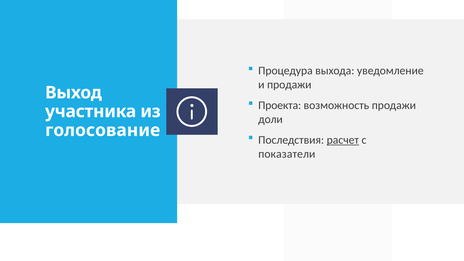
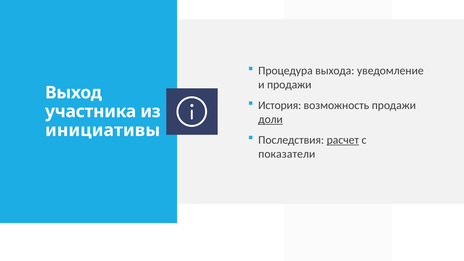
Проекта: Проекта -> История (280, 105)
доли underline: none -> present (270, 119)
голосование: голосование -> инициативы (103, 130)
